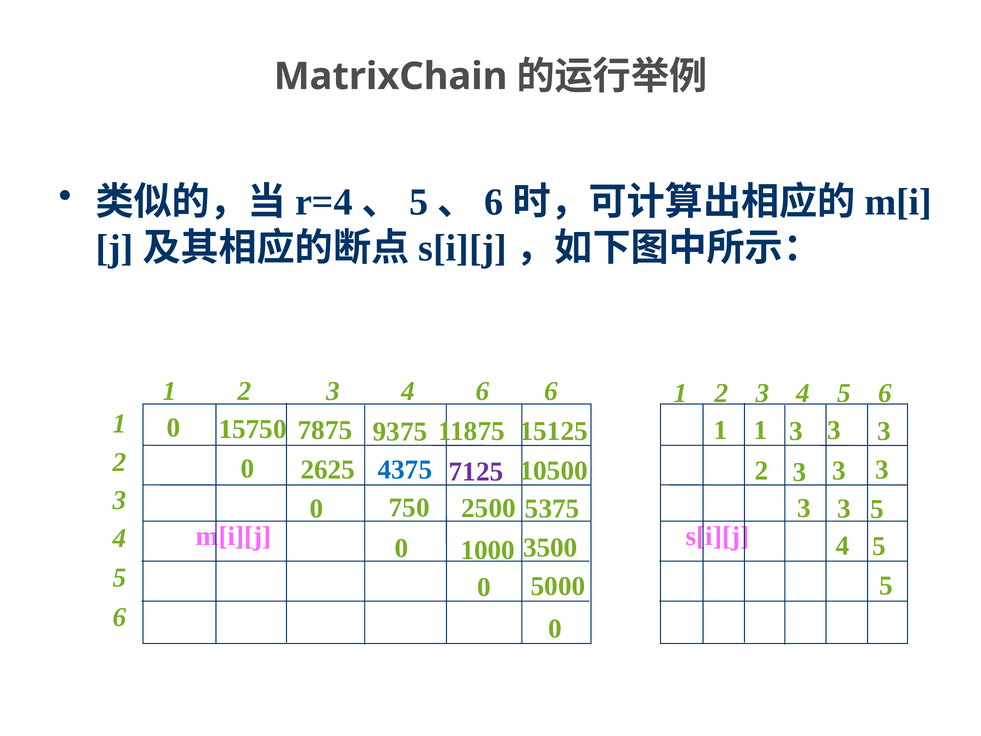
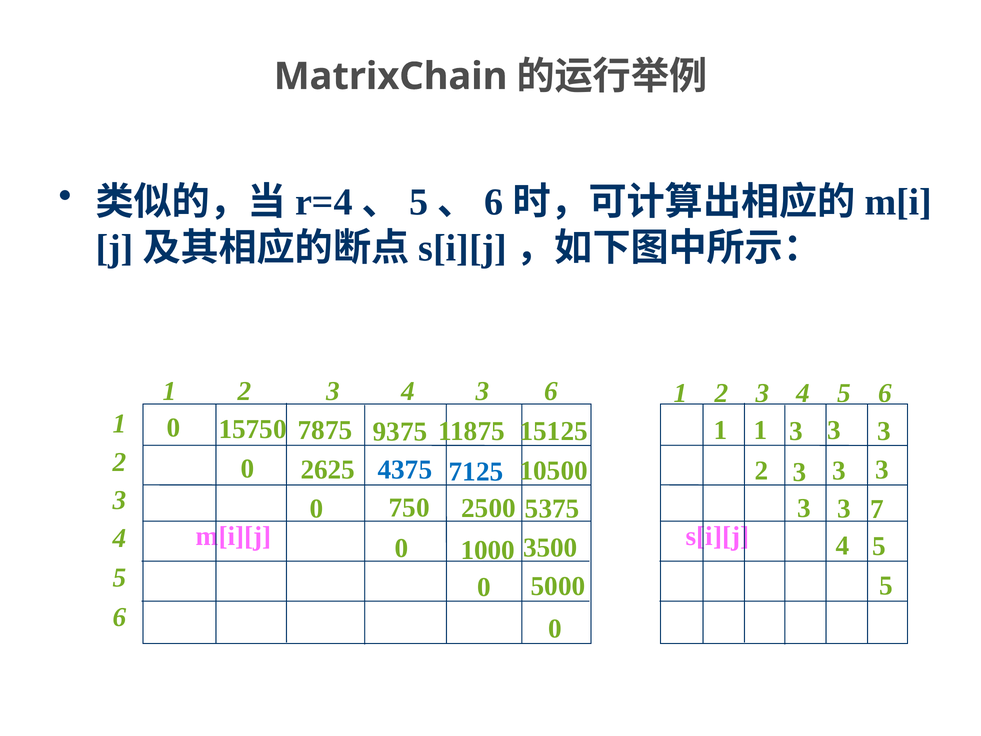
4 6: 6 -> 3 (483, 391)
7125 colour: purple -> blue (476, 472)
5375 5: 5 -> 7 (877, 509)
